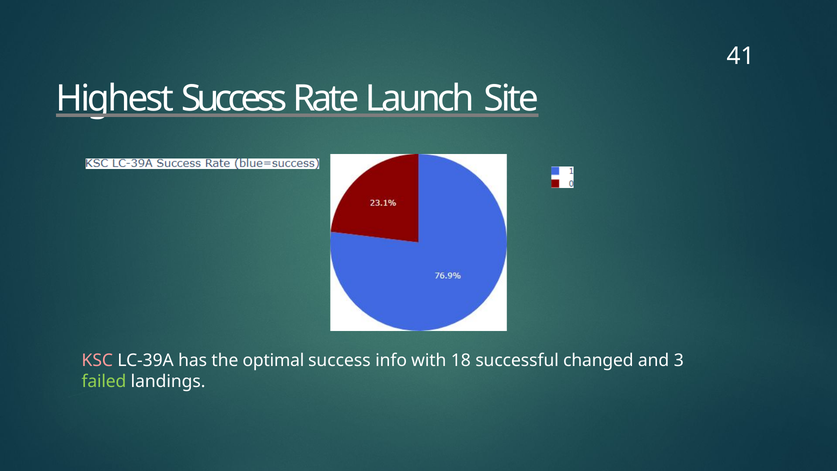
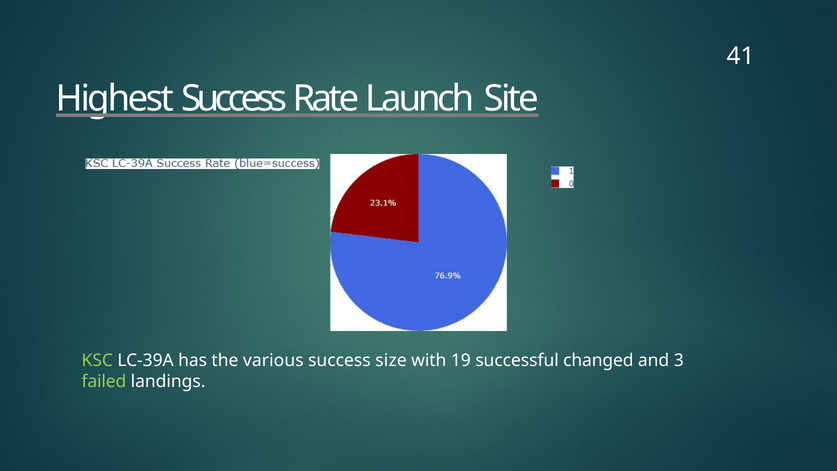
KSC colour: pink -> light green (97, 360)
optimal: optimal -> various (273, 360)
info: info -> size (391, 360)
18: 18 -> 19 (461, 360)
